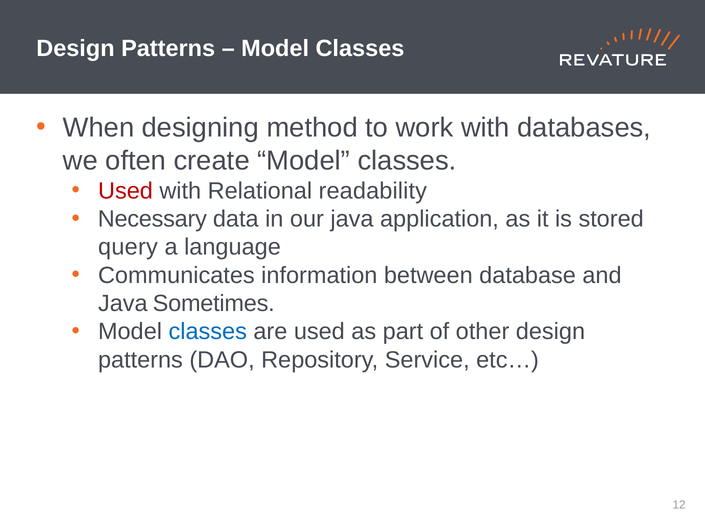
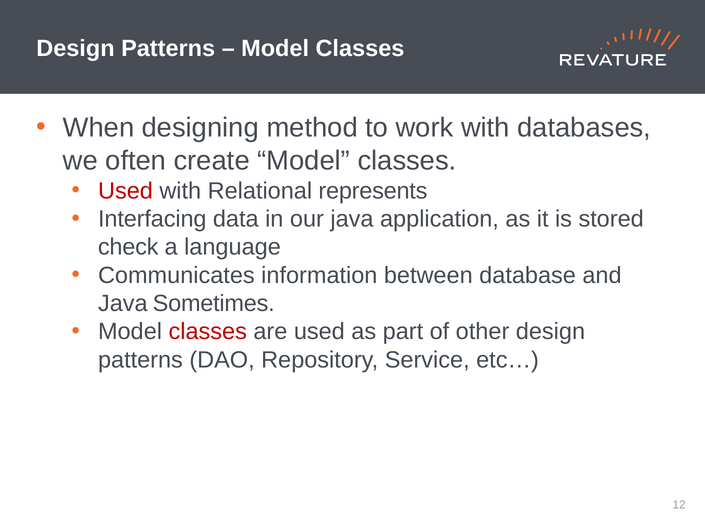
readability: readability -> represents (373, 191)
Necessary: Necessary -> Interfacing (152, 219)
query: query -> check (128, 248)
classes colour: blue -> red (208, 332)
